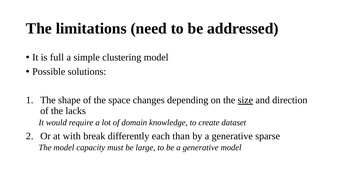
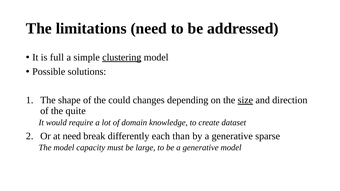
clustering underline: none -> present (122, 57)
space: space -> could (119, 100)
lacks: lacks -> quite (76, 111)
at with: with -> need (72, 136)
